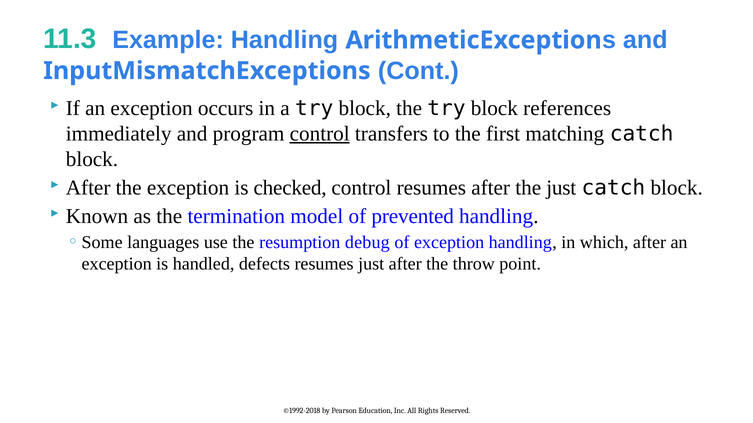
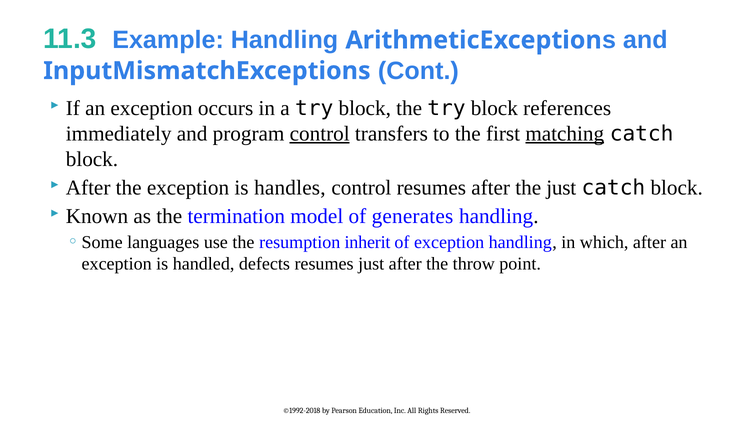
matching underline: none -> present (565, 134)
checked: checked -> handles (290, 188)
prevented: prevented -> generates (412, 217)
debug: debug -> inherit (368, 242)
